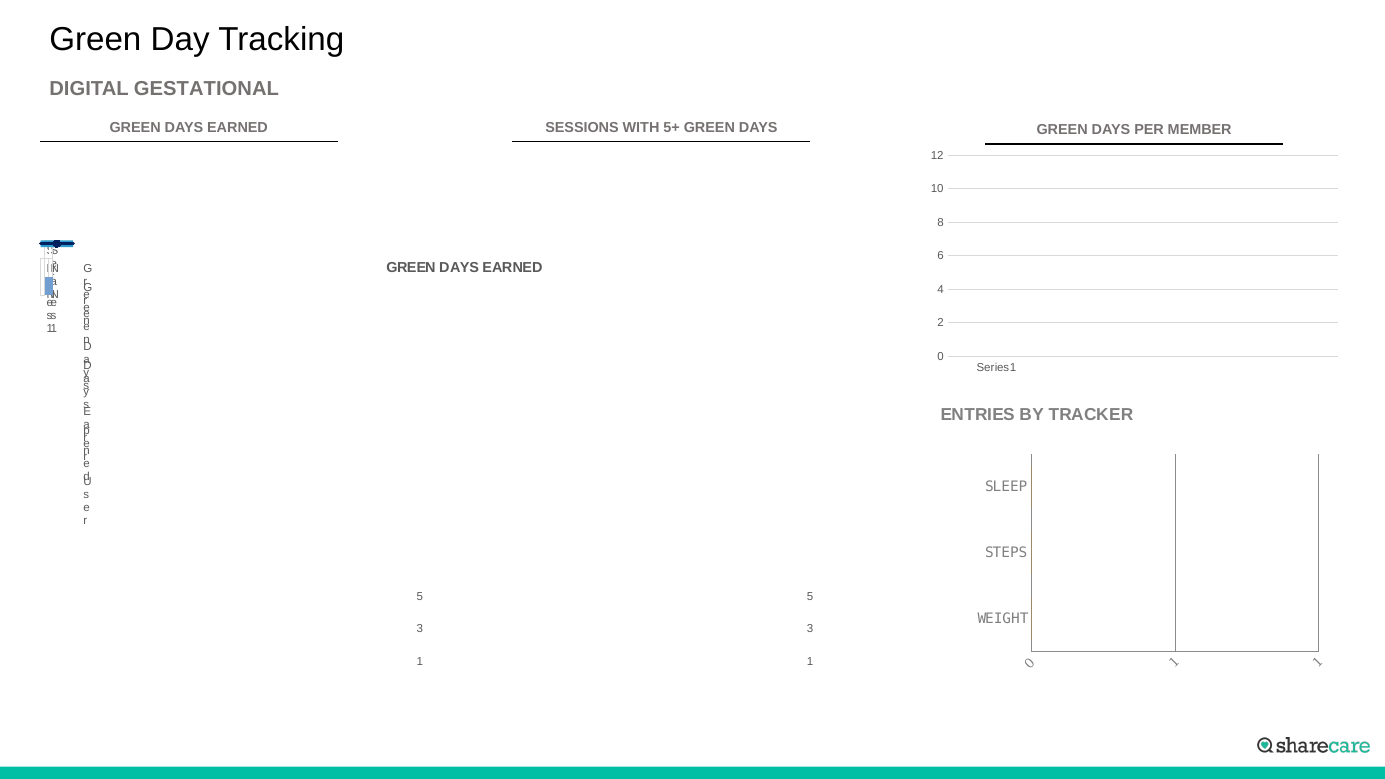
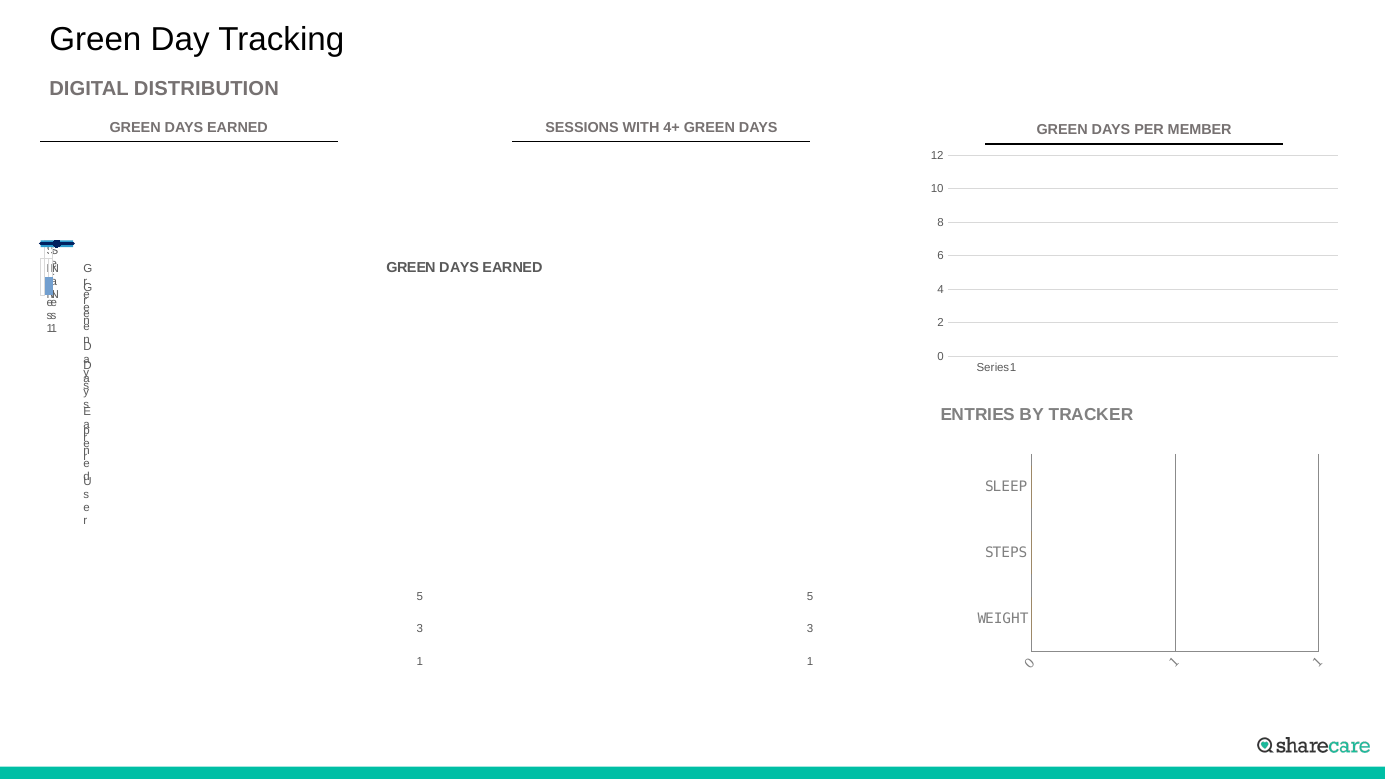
GESTATIONAL: GESTATIONAL -> DISTRIBUTION (206, 88)
5+: 5+ -> 4+ (672, 127)
